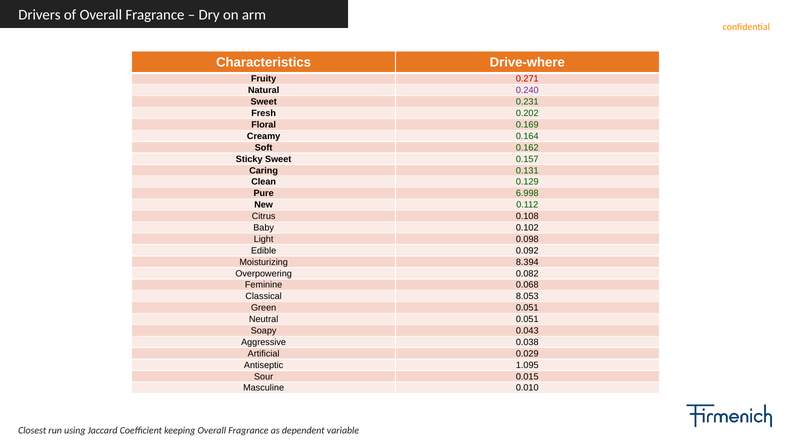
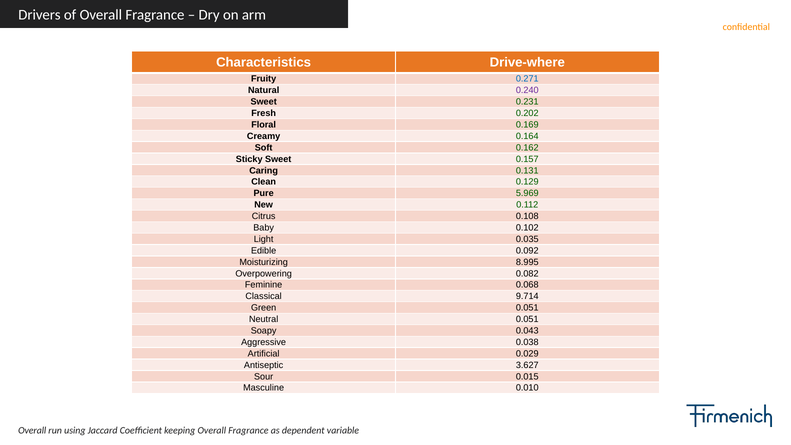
0.271 colour: red -> blue (527, 79)
6.998: 6.998 -> 5.969 (527, 193)
0.098: 0.098 -> 0.035 (527, 239)
8.394: 8.394 -> 8.995 (527, 262)
8.053: 8.053 -> 9.714 (527, 296)
1.095: 1.095 -> 3.627 (527, 365)
Closest: Closest -> Overall (32, 431)
